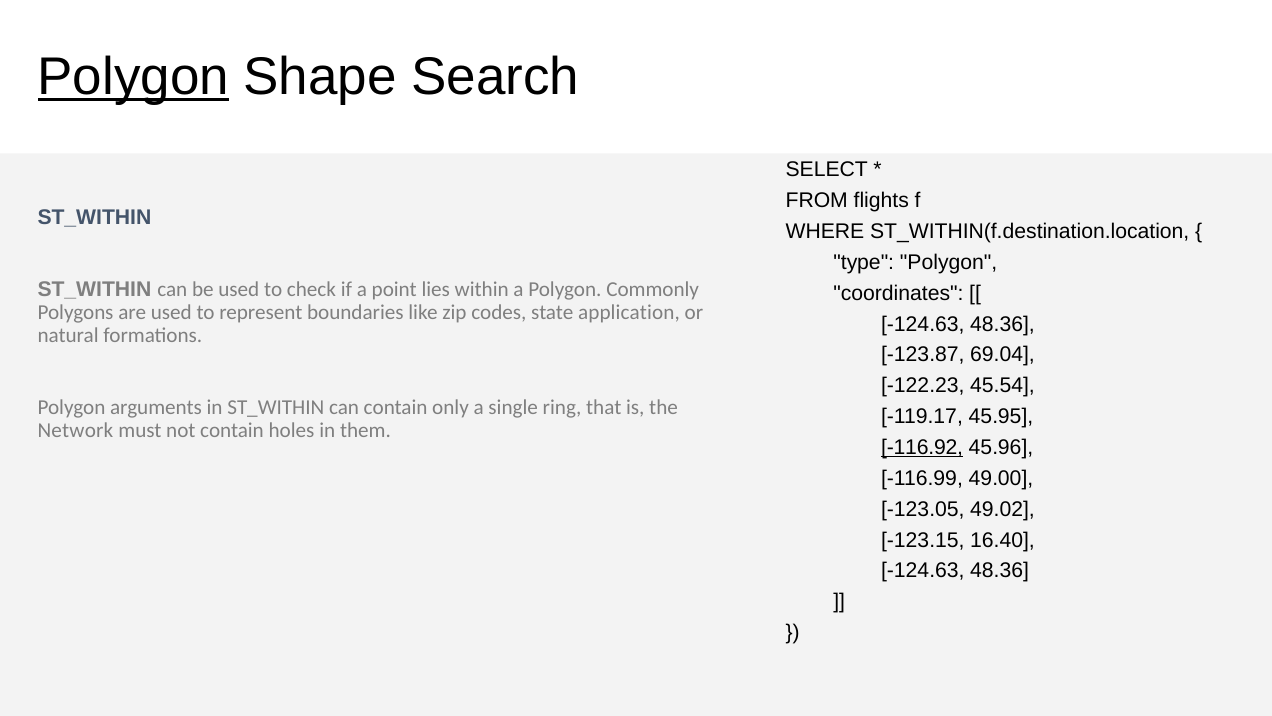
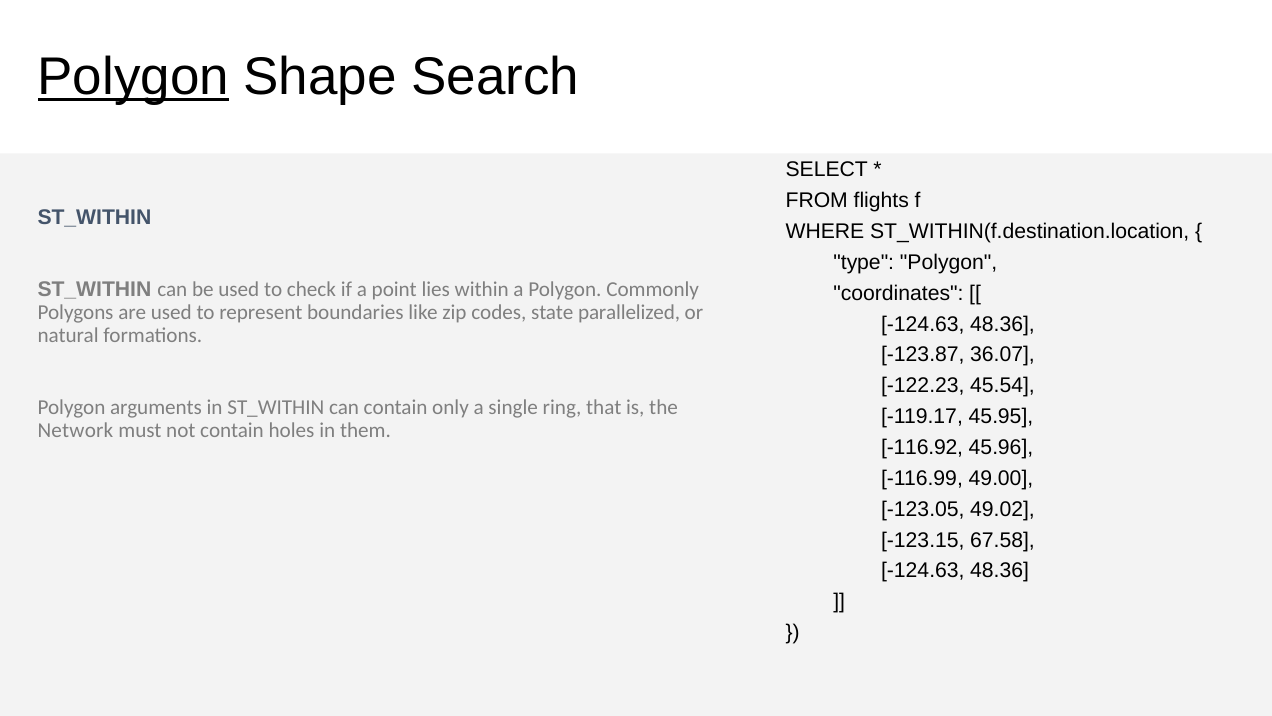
application: application -> parallelized (629, 312)
69.04: 69.04 -> 36.07 (1003, 355)
-116.92 underline: present -> none (922, 447)
16.40: 16.40 -> 67.58 (1003, 540)
